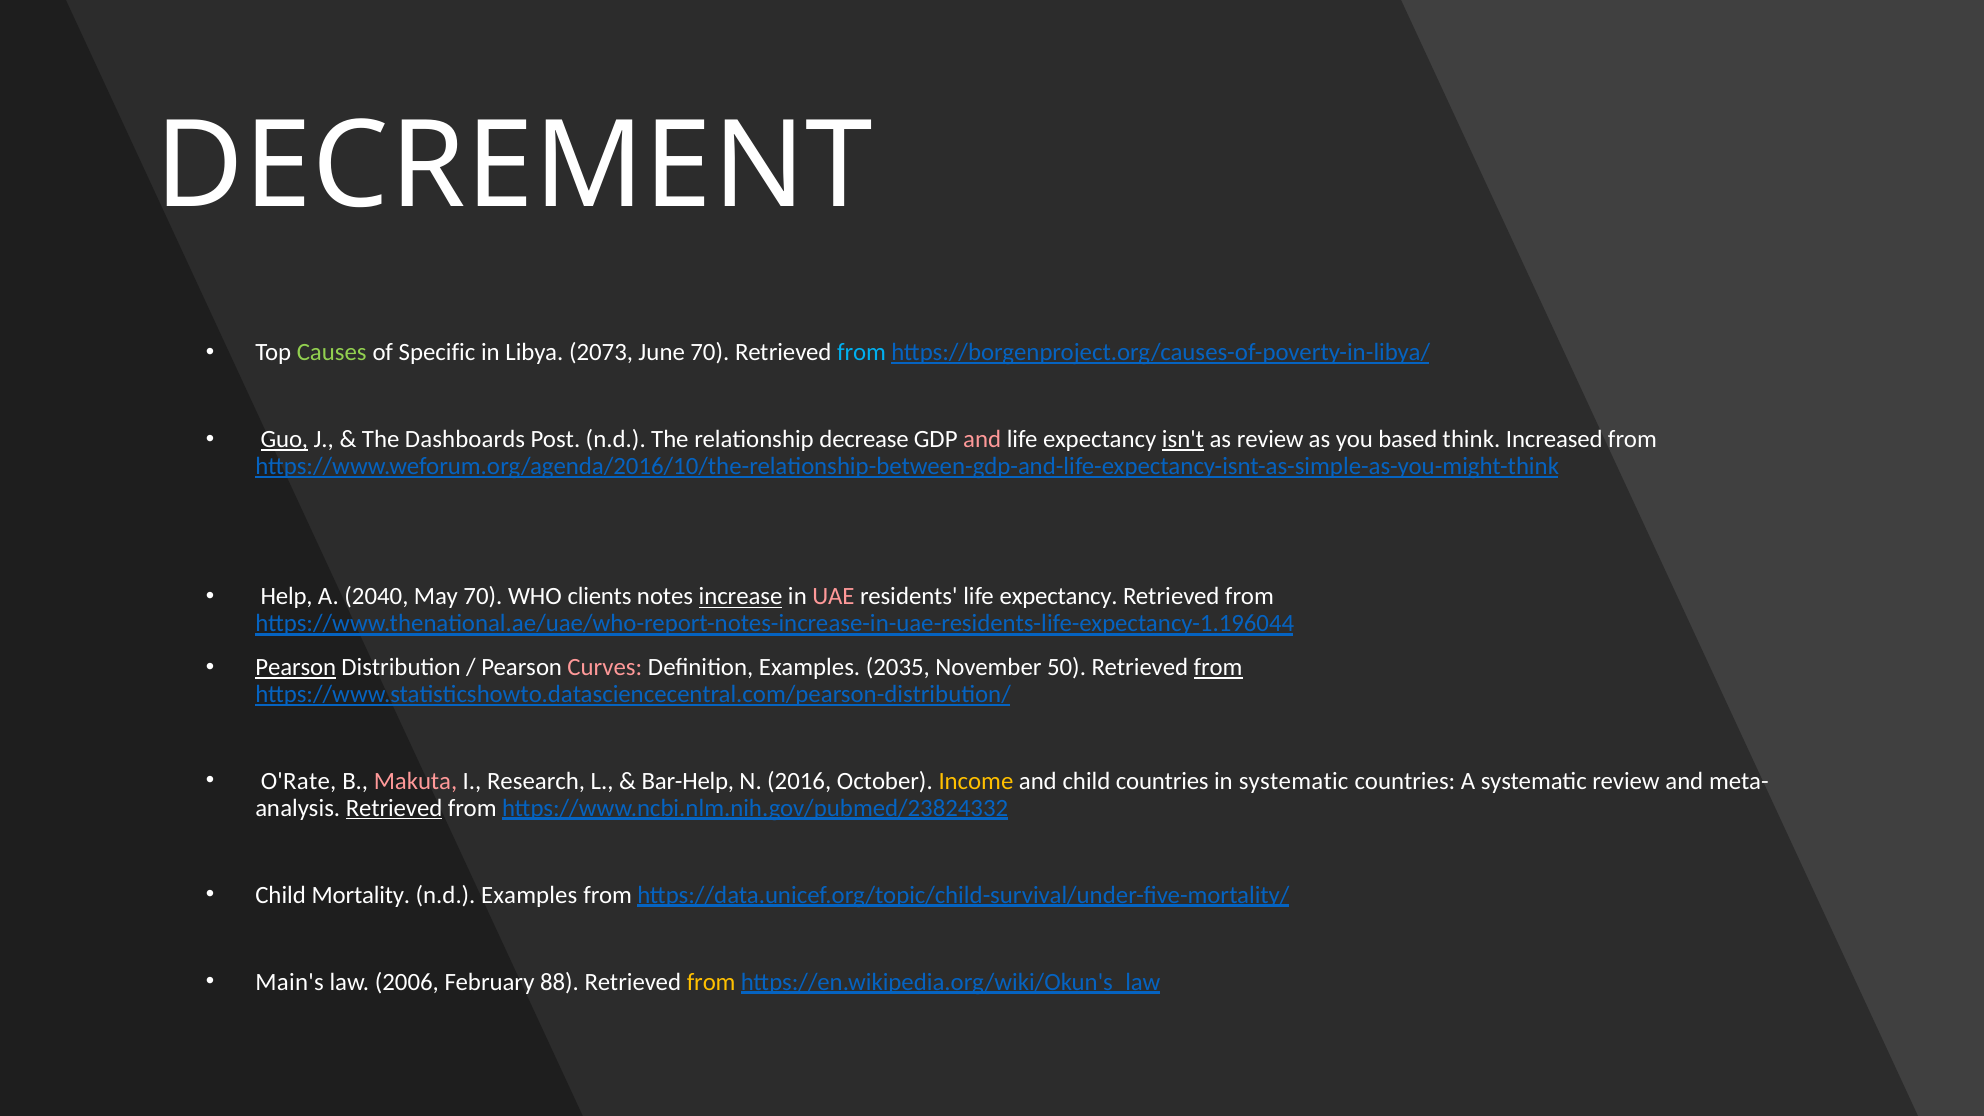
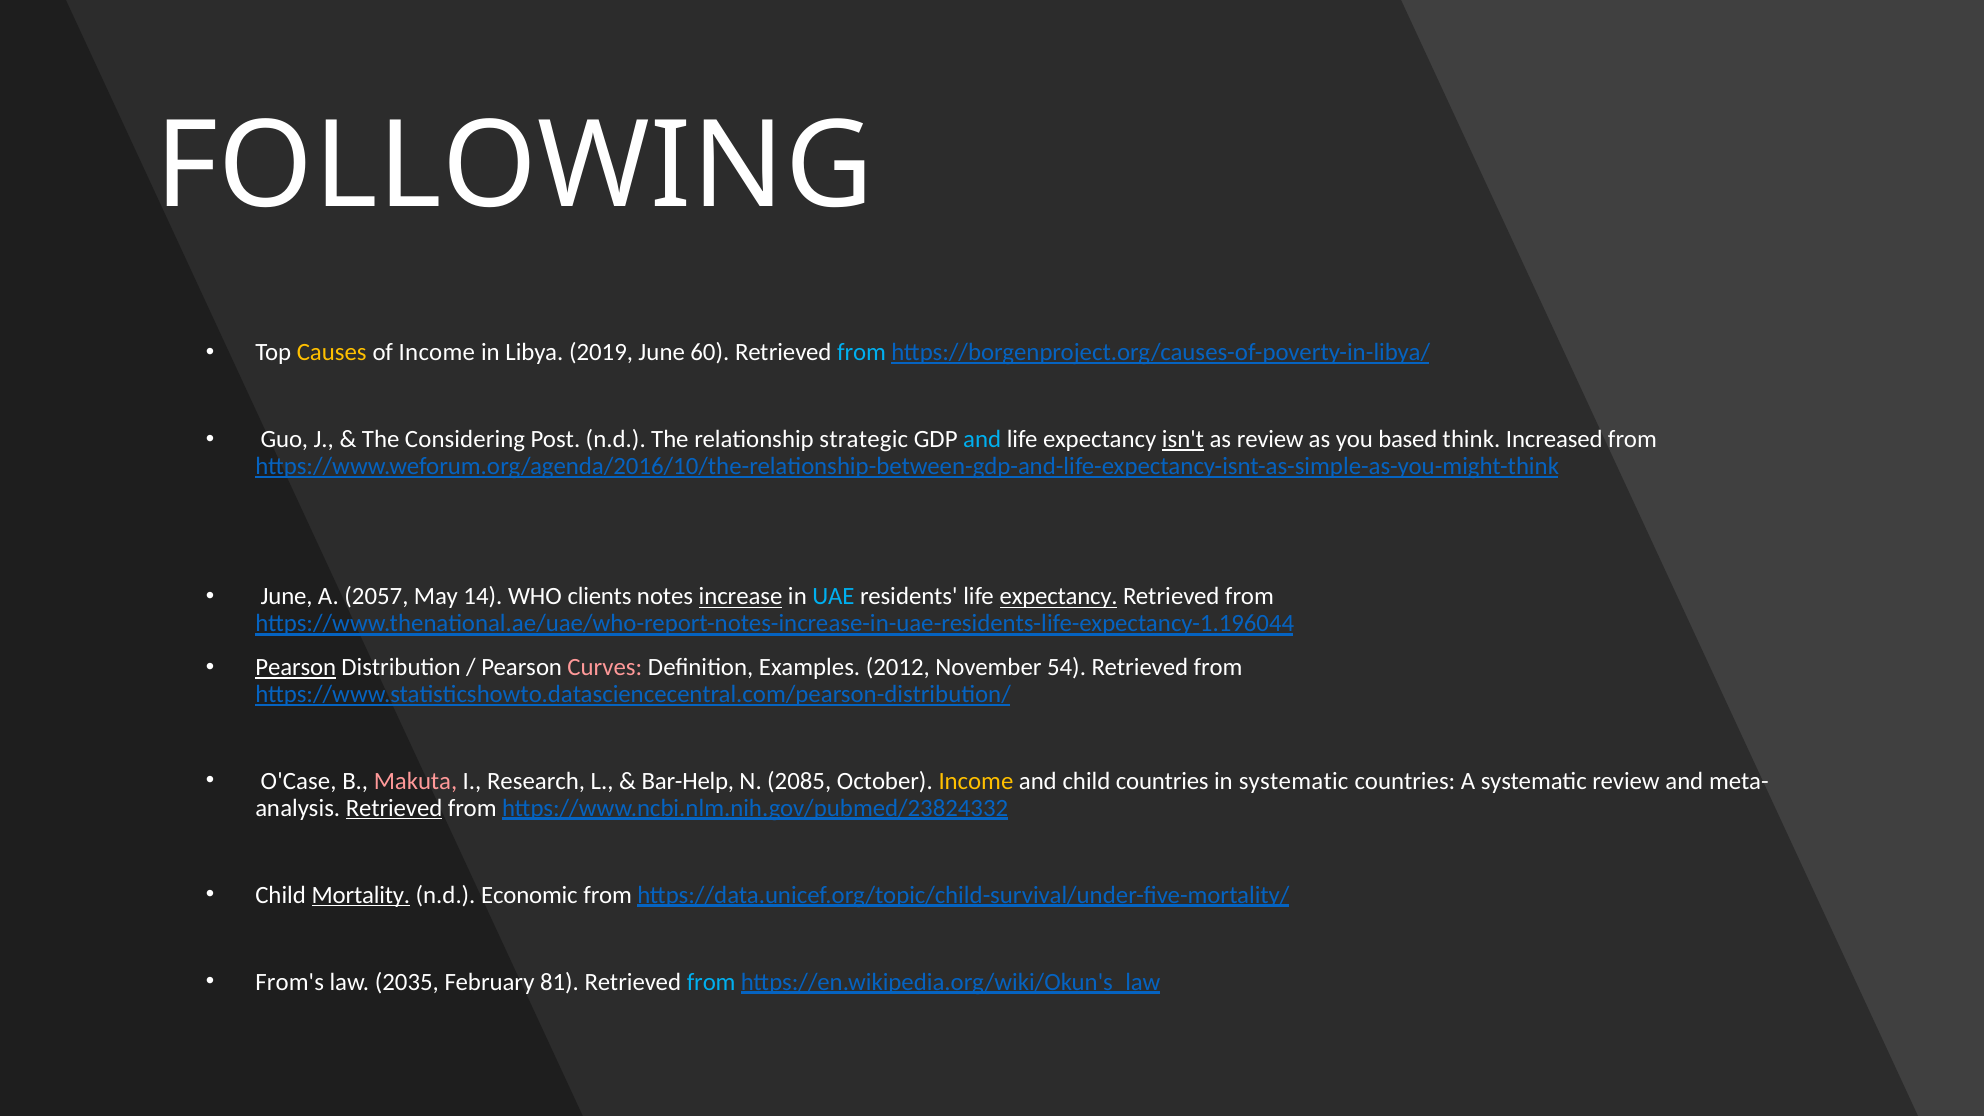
DECREMENT: DECREMENT -> FOLLOWING (514, 167)
Causes colour: light green -> yellow (332, 353)
of Specific: Specific -> Income (437, 353)
2073: 2073 -> 2019 (601, 353)
June 70: 70 -> 60 (710, 353)
Guo underline: present -> none (284, 439)
Dashboards: Dashboards -> Considering (465, 439)
decrease: decrease -> strategic (864, 439)
and colour: pink -> light blue (982, 439)
Help: Help -> June (287, 597)
2040: 2040 -> 2057 (376, 597)
May 70: 70 -> 14 (483, 597)
UAE colour: pink -> light blue (833, 597)
expectancy underline: none -> present (1059, 597)
2035: 2035 -> 2012 (898, 667)
50: 50 -> 54 (1067, 667)
from underline: present -> none (1218, 667)
O'Rate: O'Rate -> O'Case (299, 781)
2016: 2016 -> 2085 (799, 781)
Mortality underline: none -> present (361, 895)
n.d Examples: Examples -> Economic (529, 895)
Main's: Main's -> From's (290, 982)
2006: 2006 -> 2035 (407, 982)
88: 88 -> 81 (560, 982)
from colour: yellow -> light blue (711, 982)
